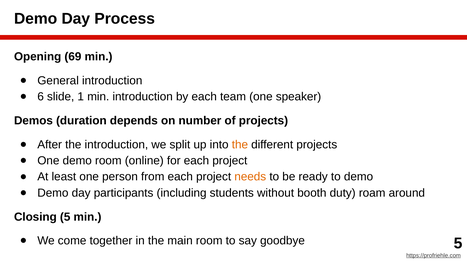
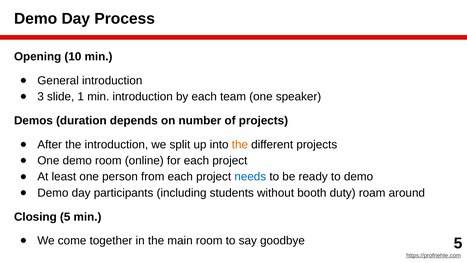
69: 69 -> 10 (73, 57)
6: 6 -> 3 (41, 97)
needs colour: orange -> blue (250, 177)
